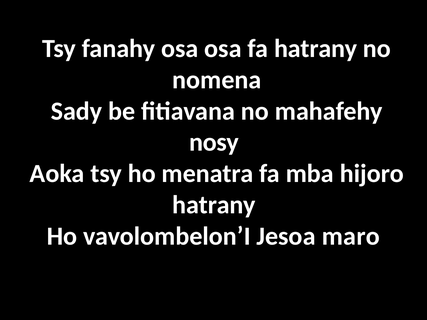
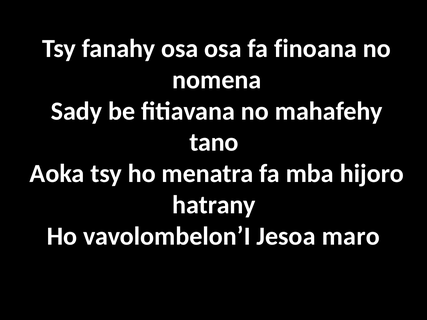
fa hatrany: hatrany -> finoana (316, 49)
nosy: nosy -> tano (214, 142)
